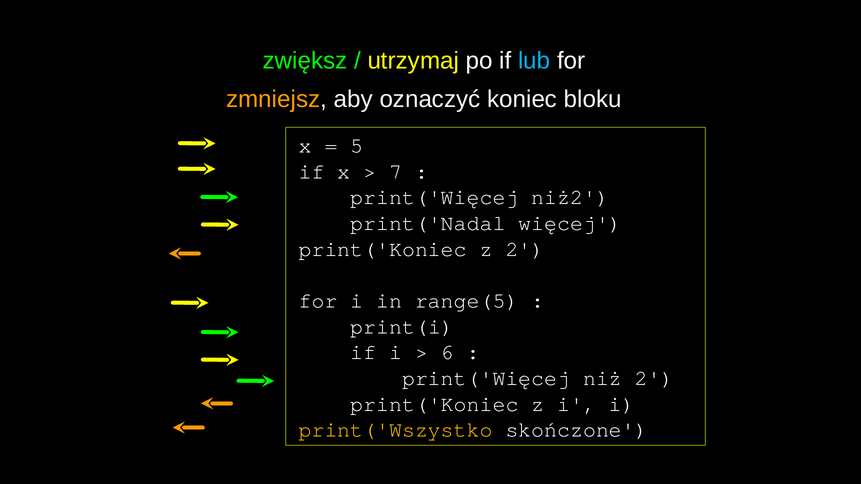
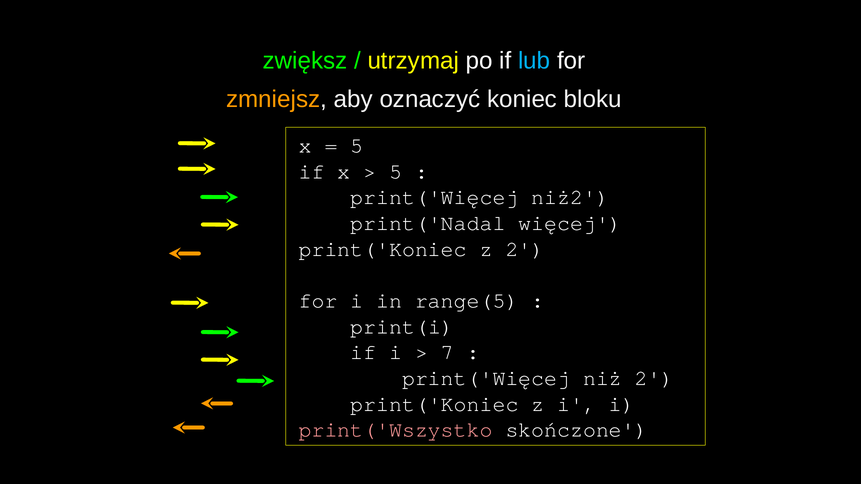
7: 7 -> 5 (396, 172)
6: 6 -> 7 (447, 353)
print('Wszystko colour: yellow -> pink (396, 430)
